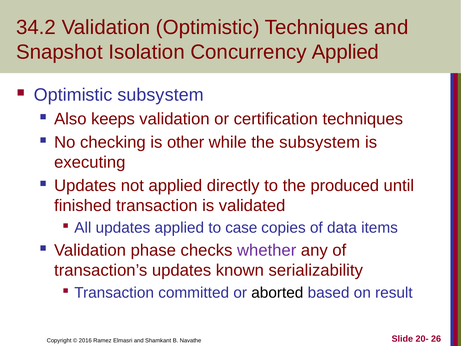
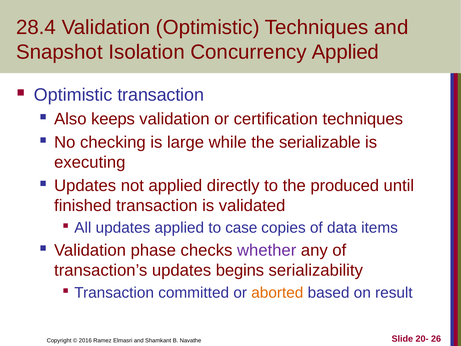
34.2: 34.2 -> 28.4 (36, 28)
Optimistic subsystem: subsystem -> transaction (161, 95)
other: other -> large (186, 142)
the subsystem: subsystem -> serializable (320, 142)
known: known -> begins (240, 270)
aborted colour: black -> orange (277, 292)
